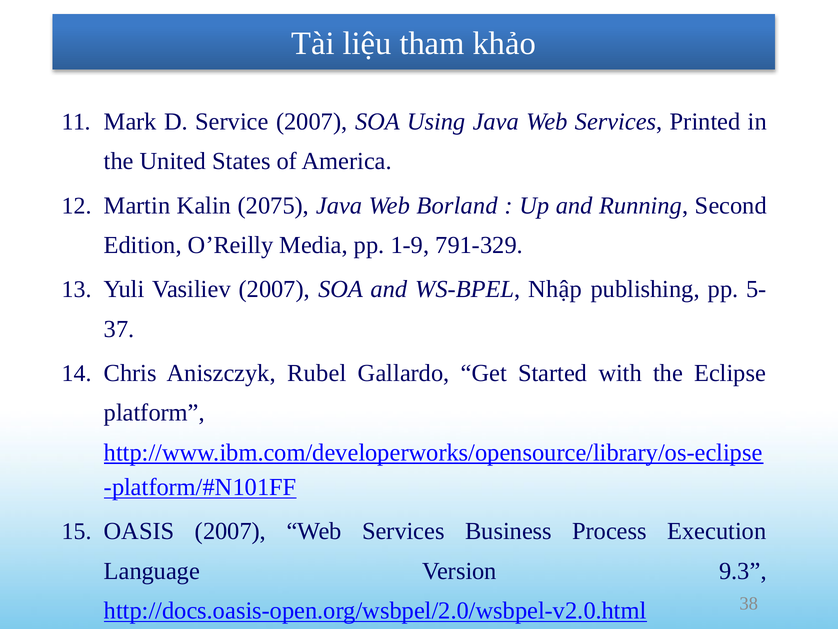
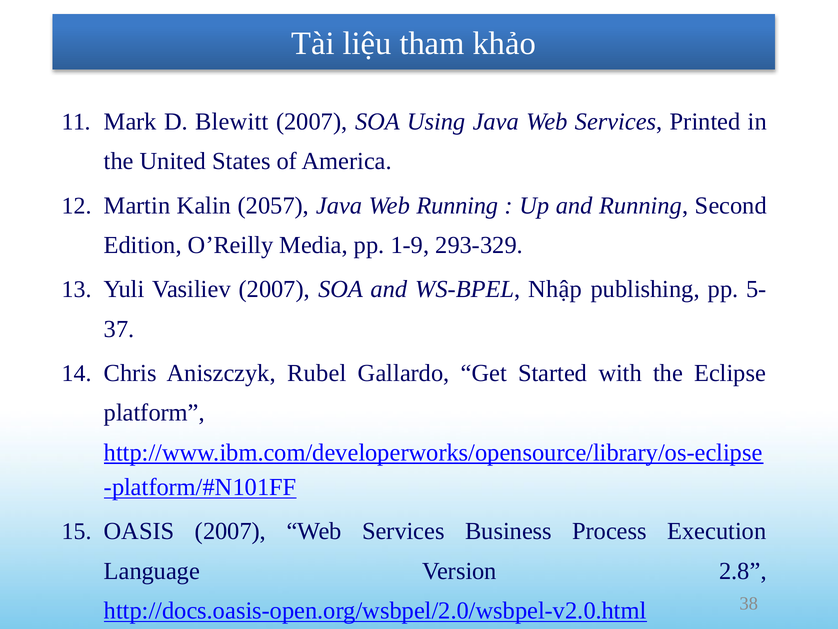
Service: Service -> Blewitt (232, 122)
2075: 2075 -> 2057 (273, 205)
Web Borland: Borland -> Running (457, 205)
791-329: 791-329 -> 293-329 (479, 245)
9.3: 9.3 -> 2.8 (743, 571)
